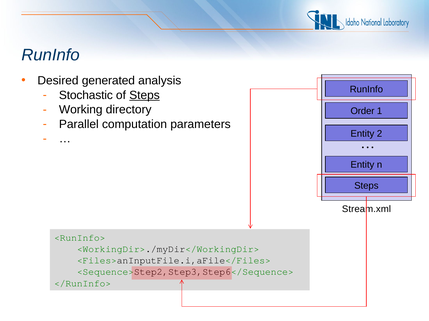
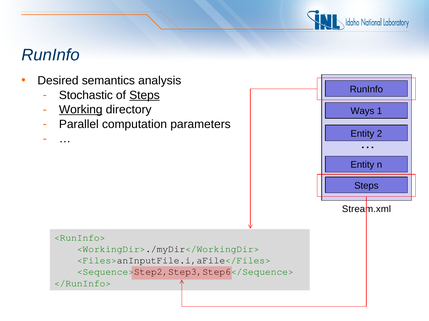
generated: generated -> semantics (108, 81)
Working underline: none -> present (81, 110)
Order: Order -> Ways (362, 111)
